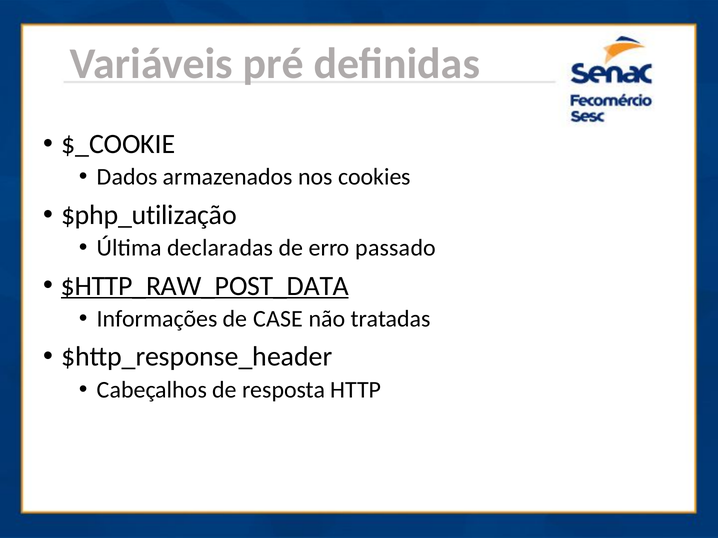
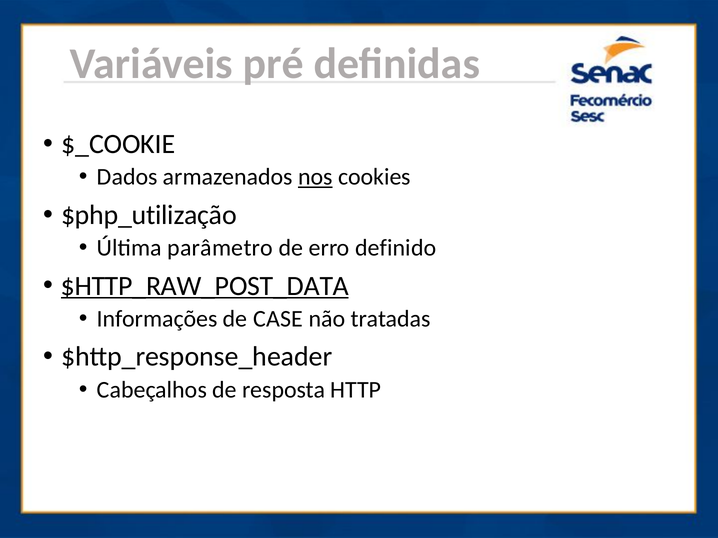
nos underline: none -> present (315, 177)
declaradas: declaradas -> parâmetro (220, 248)
passado: passado -> definido (396, 248)
